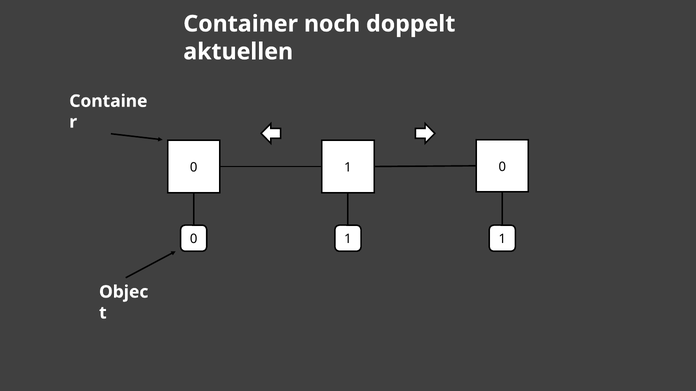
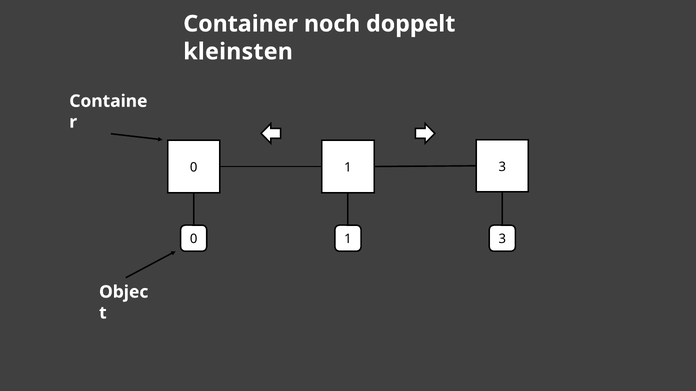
aktuellen: aktuellen -> kleinsten (238, 52)
0: 0 -> 3 (502, 167)
1: 1 -> 3 (502, 239)
